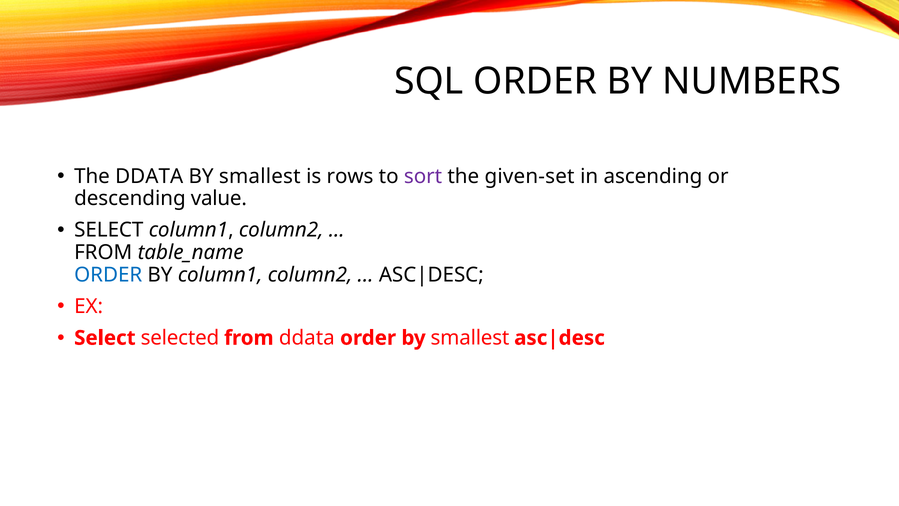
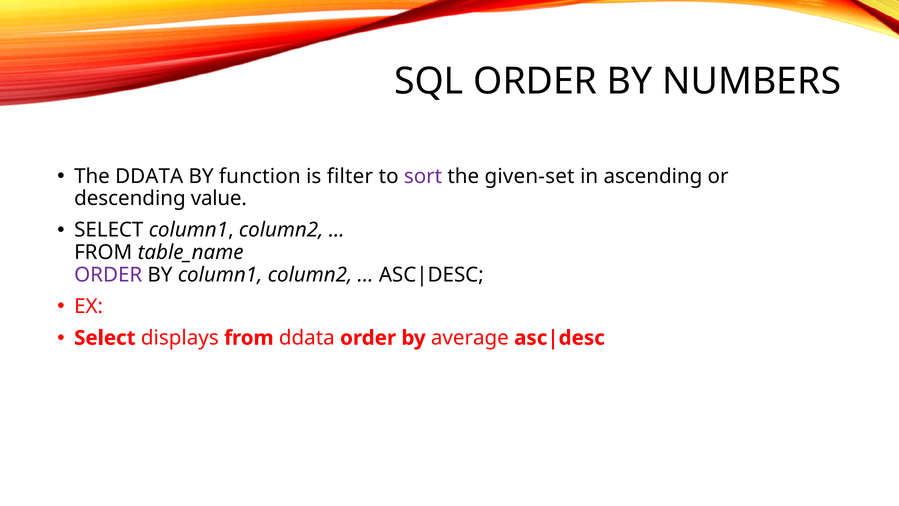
smallest: smallest -> function (260, 176)
rows: rows -> filter (350, 176)
ORDER colour: blue -> purple (108, 275)
selected: selected -> displays (180, 338)
order by smallest: smallest -> average (470, 338)
